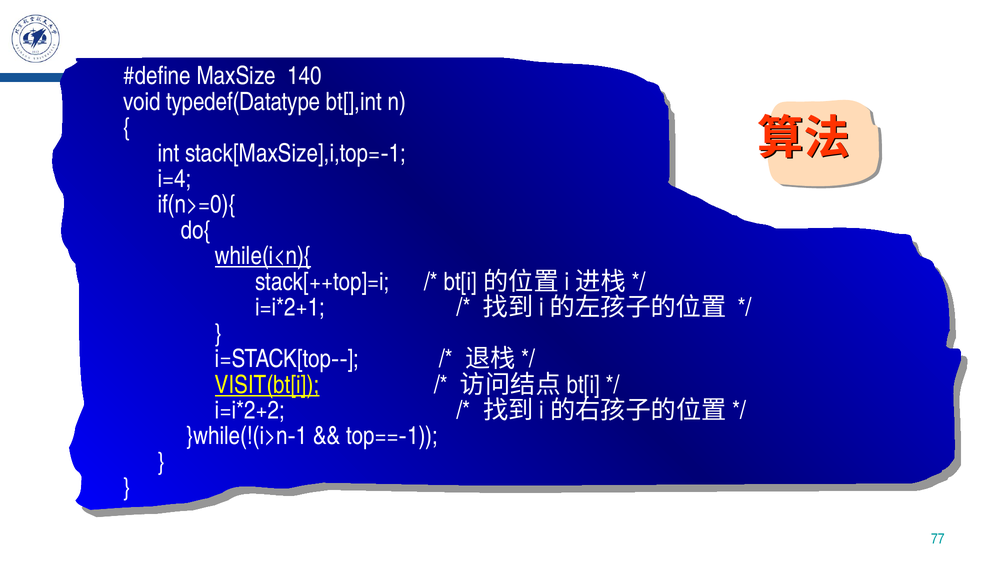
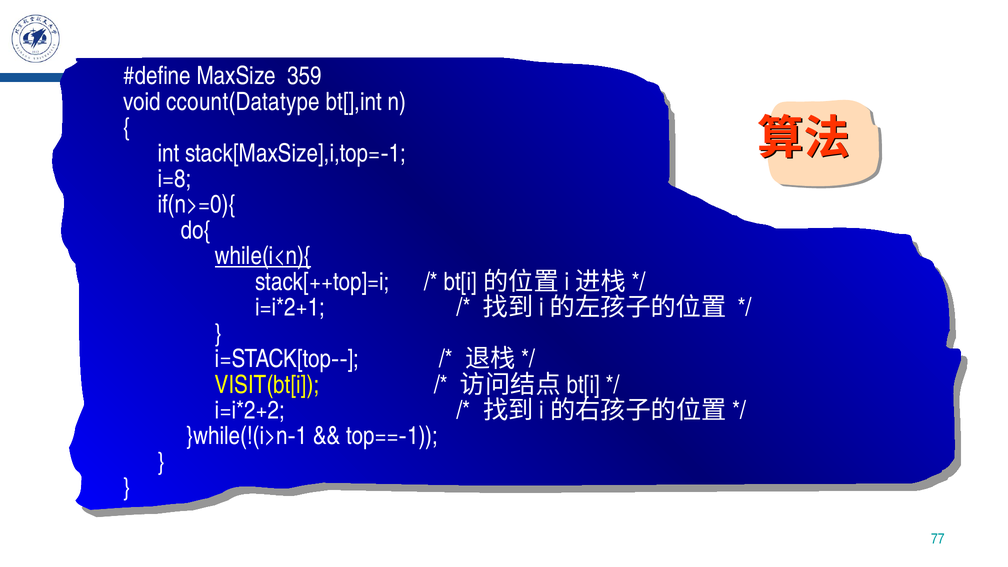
140: 140 -> 359 (305, 76)
typedef(Datatype: typedef(Datatype -> ccount(Datatype (243, 102)
i=4: i=4 -> i=8 (174, 179)
VISIT(bt[i underline: present -> none (267, 385)
